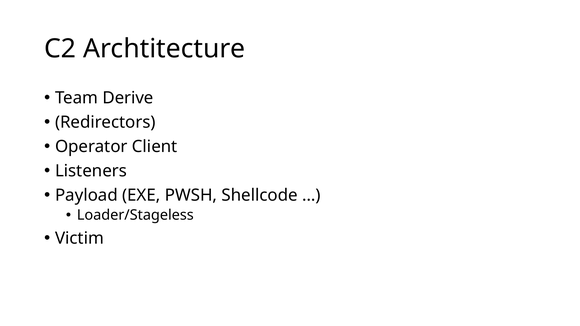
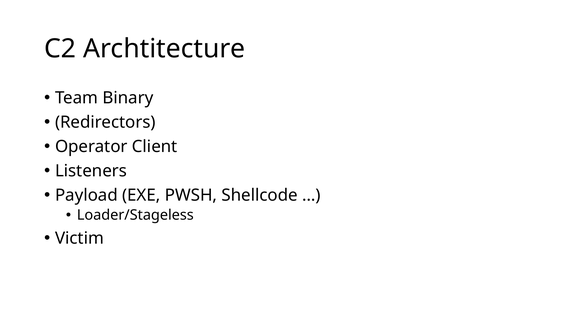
Derive: Derive -> Binary (128, 98)
